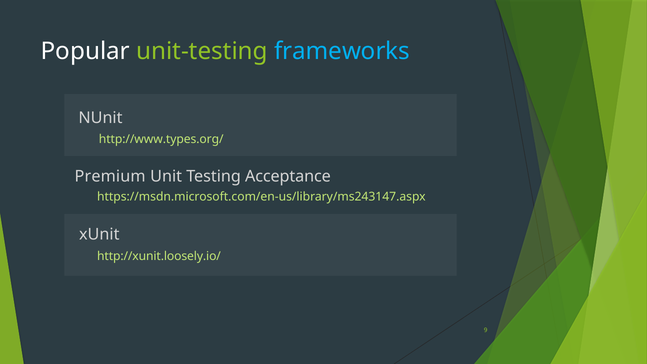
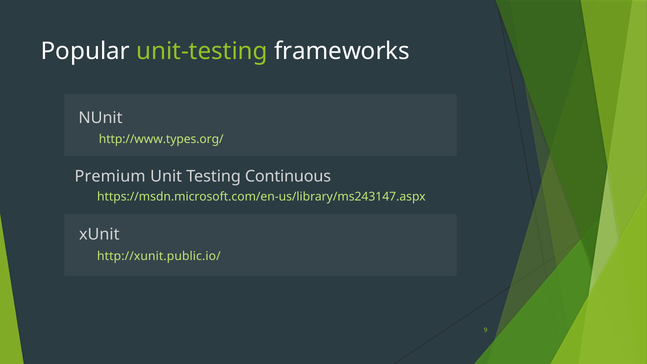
frameworks colour: light blue -> white (342, 51)
Acceptance: Acceptance -> Continuous (288, 176)
http://xunit.loosely.io/: http://xunit.loosely.io/ -> http://xunit.public.io/ (159, 256)
